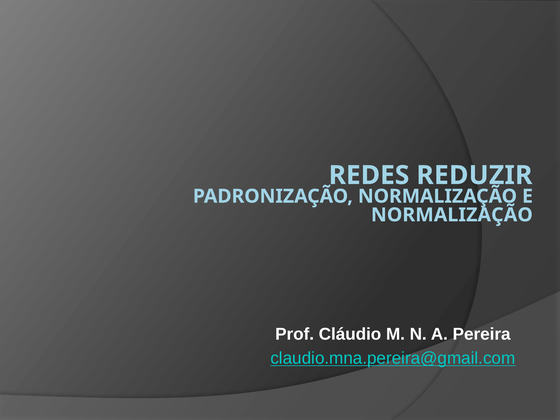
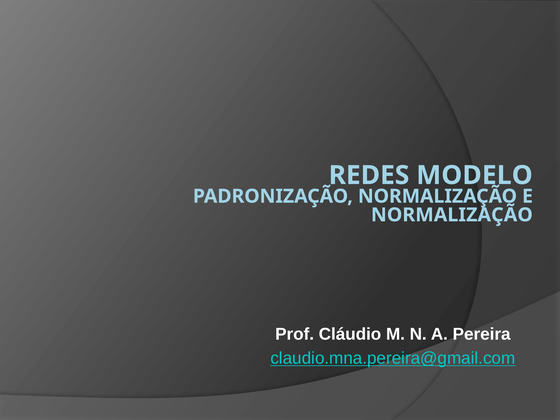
REDUZIR: REDUZIR -> MODELO (474, 175)
